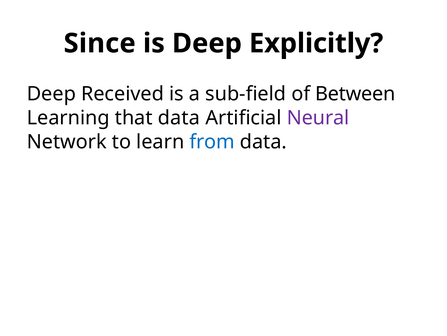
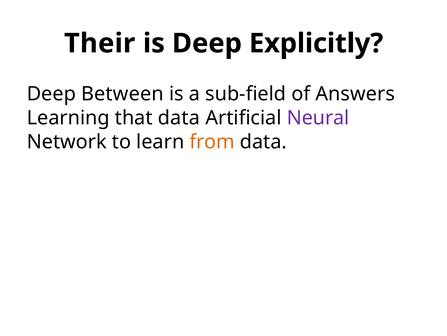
Since: Since -> Their (100, 43)
Received: Received -> Between (122, 94)
Between: Between -> Answers (355, 94)
from colour: blue -> orange (212, 141)
